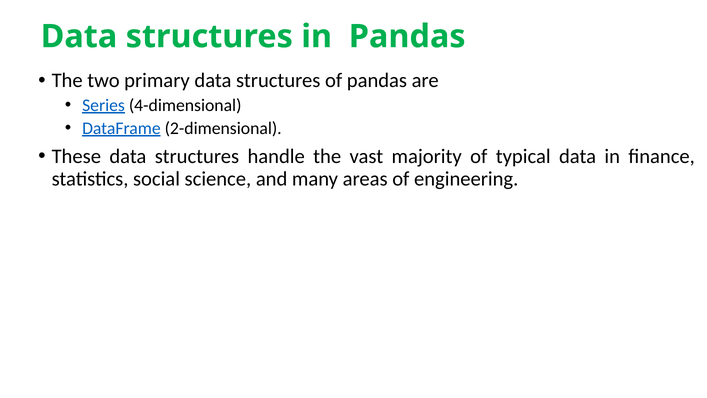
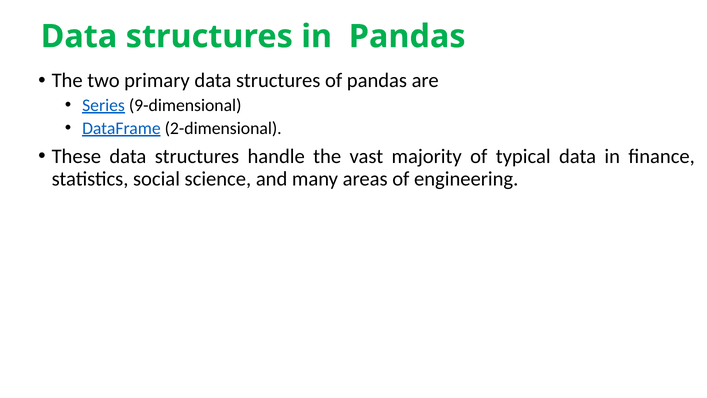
4-dimensional: 4-dimensional -> 9-dimensional (185, 105)
